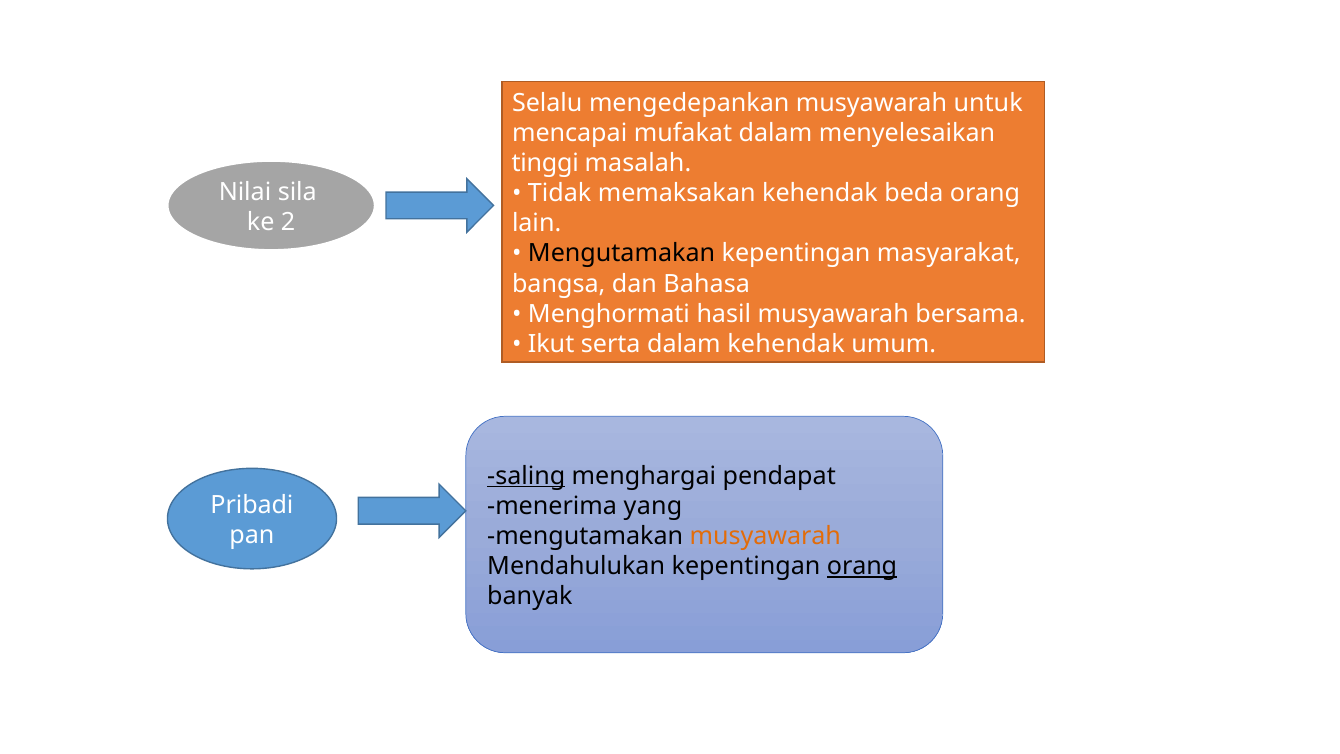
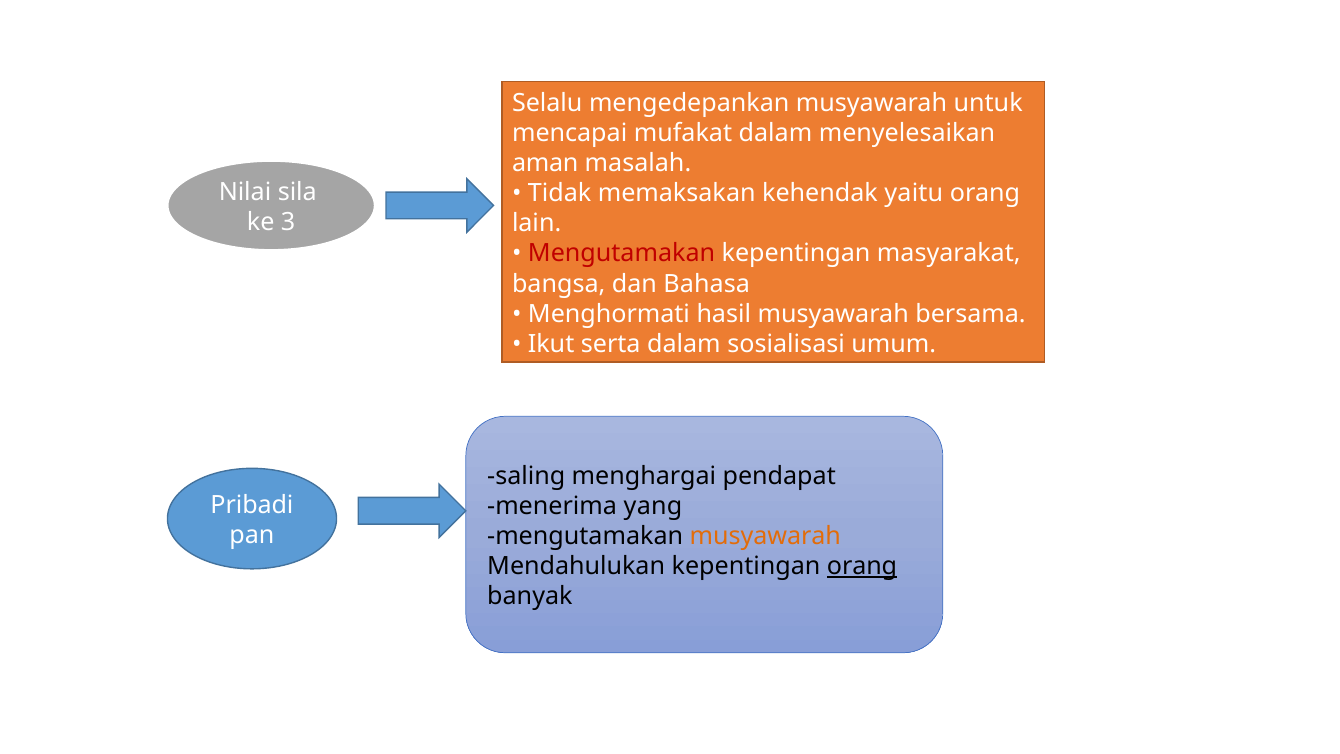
tinggi: tinggi -> aman (545, 163)
beda: beda -> yaitu (914, 193)
2: 2 -> 3 (288, 222)
Mengutamakan colour: black -> red (622, 253)
dalam kehendak: kehendak -> sosialisasi (786, 344)
saling underline: present -> none (526, 476)
